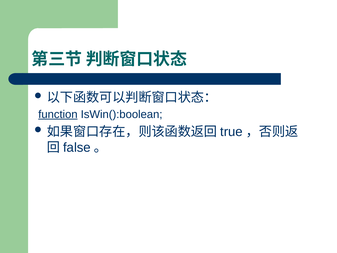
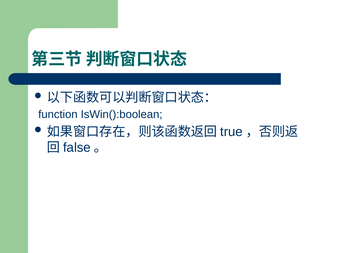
function underline: present -> none (58, 114)
